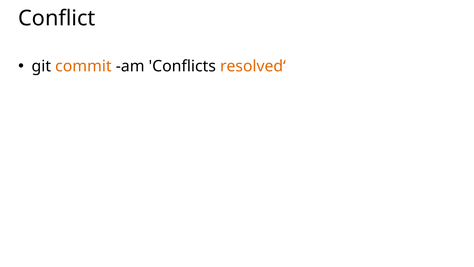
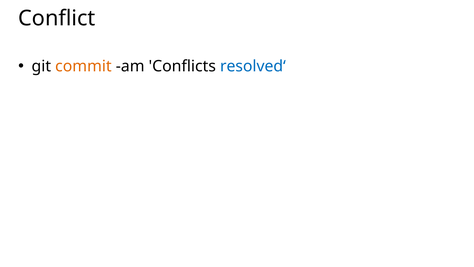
resolved‘ colour: orange -> blue (253, 66)
